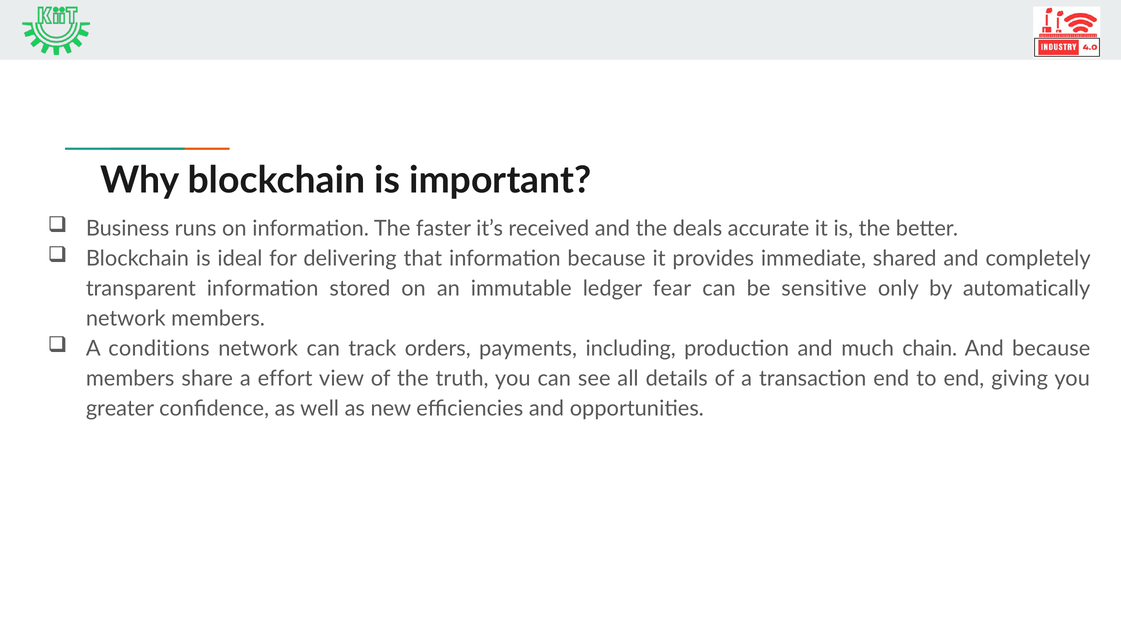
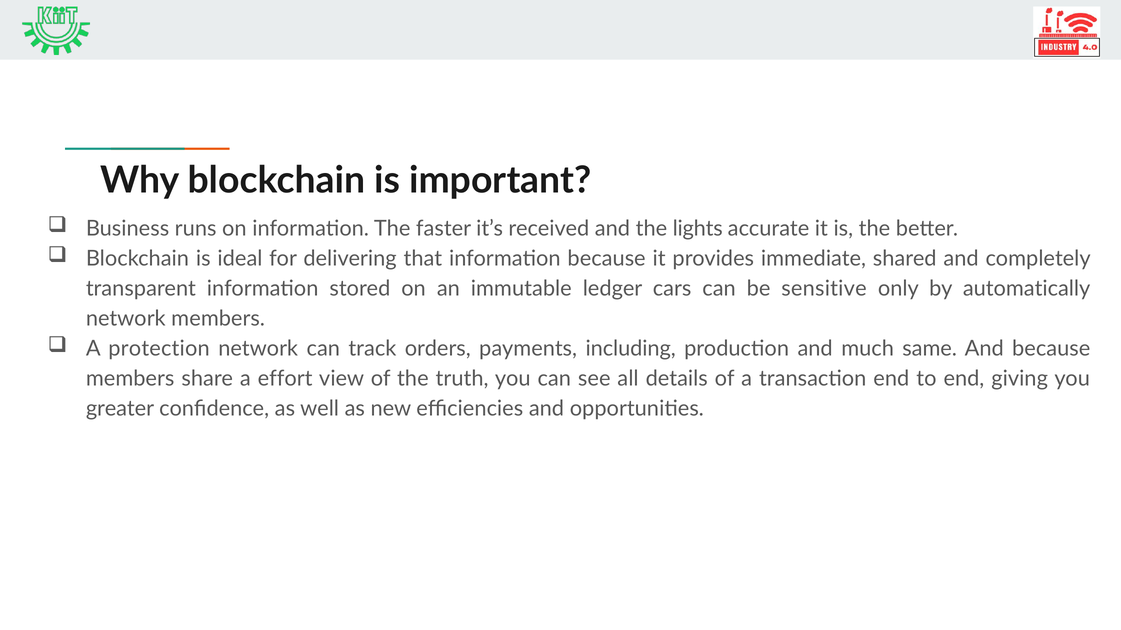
deals: deals -> lights (698, 229)
fear: fear -> cars (672, 289)
conditions: conditions -> protection (159, 349)
chain: chain -> same (930, 349)
